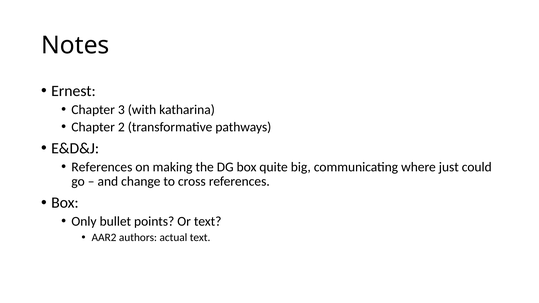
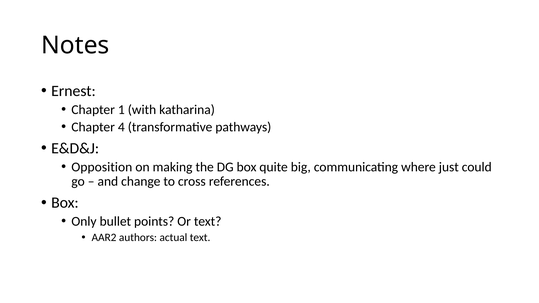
3: 3 -> 1 (121, 110)
2: 2 -> 4 (121, 127)
References: References -> Opposition (102, 167)
